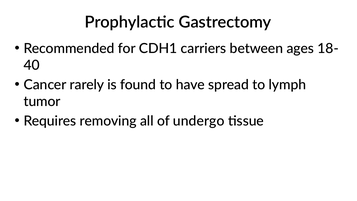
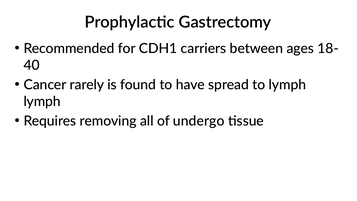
tumor: tumor -> lymph (42, 101)
